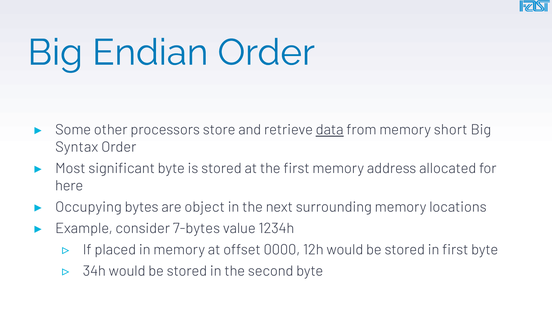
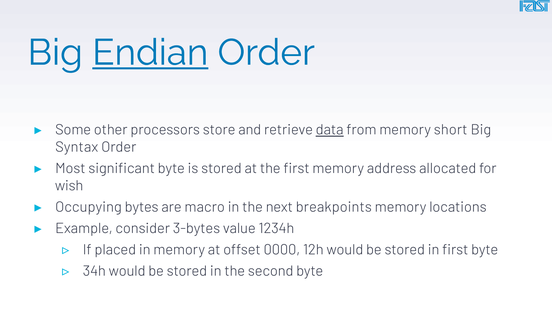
Endian underline: none -> present (150, 53)
here: here -> wish (69, 186)
object: object -> macro (205, 207)
surrounding: surrounding -> breakpoints (334, 207)
7-bytes: 7-bytes -> 3-bytes (197, 229)
